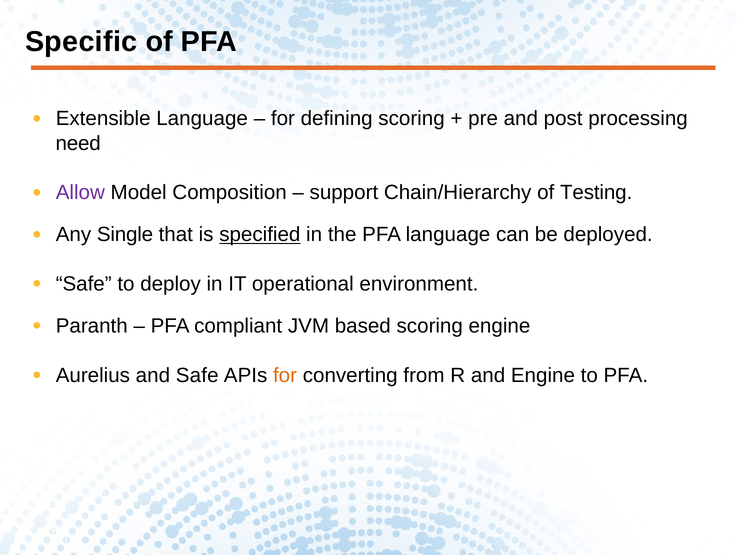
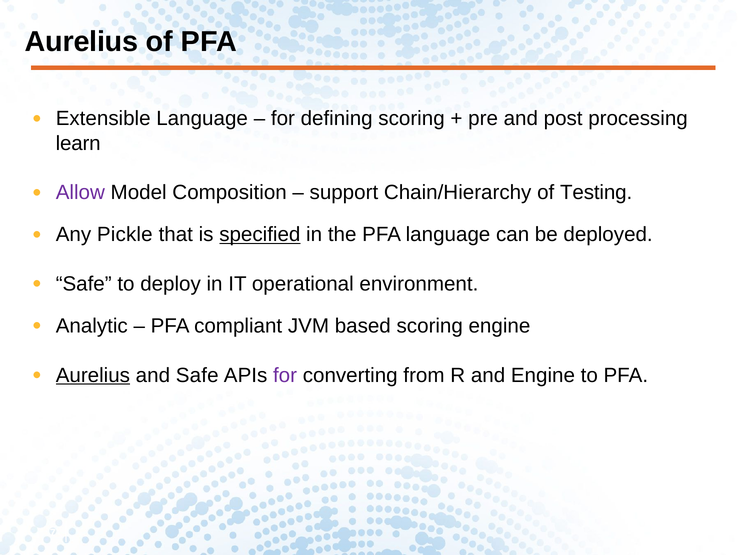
Specific: Specific -> Aurelius (81, 42)
need: need -> learn (78, 143)
Single: Single -> Pickle (125, 235)
Paranth: Paranth -> Analytic (92, 326)
Aurelius underline: none -> present (93, 375)
for colour: orange -> purple (285, 375)
